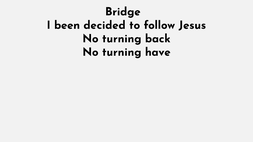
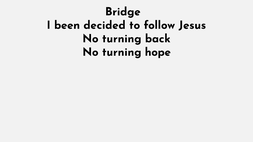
have: have -> hope (158, 52)
